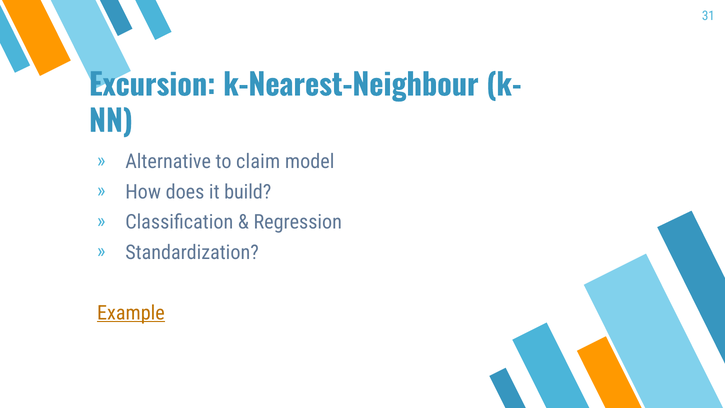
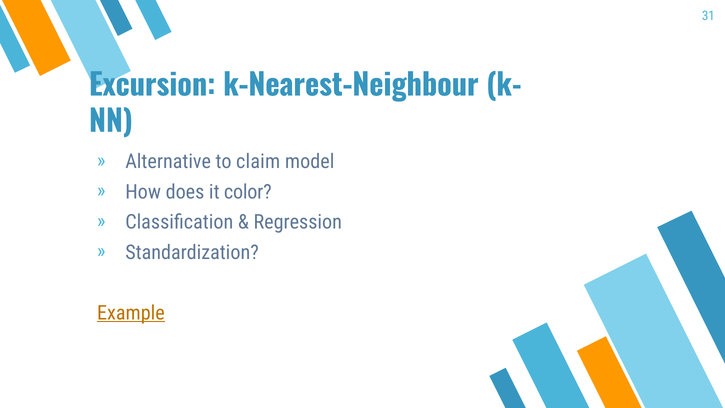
build: build -> color (248, 192)
